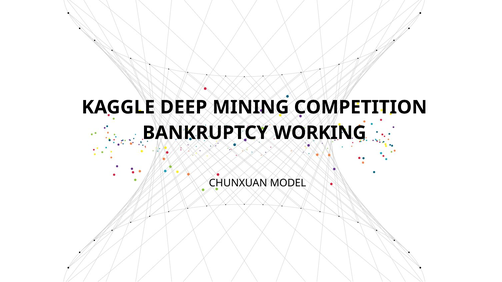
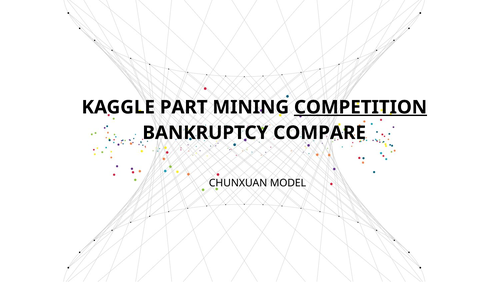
DEEP: DEEP -> PART (184, 107)
COMPETITION underline: none -> present (361, 107)
WORKING: WORKING -> COMPARE (320, 133)
